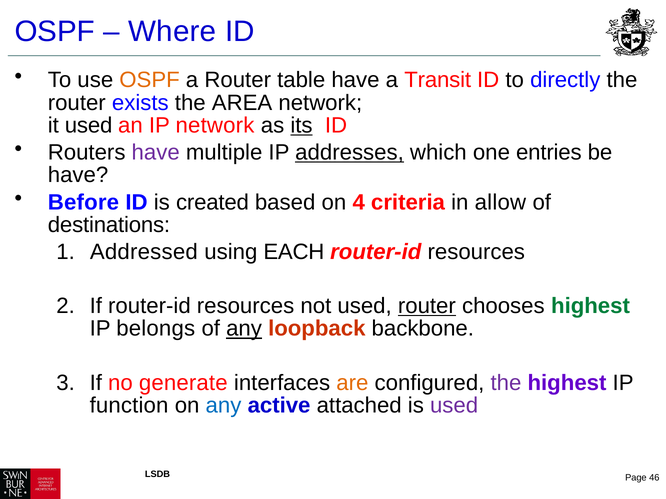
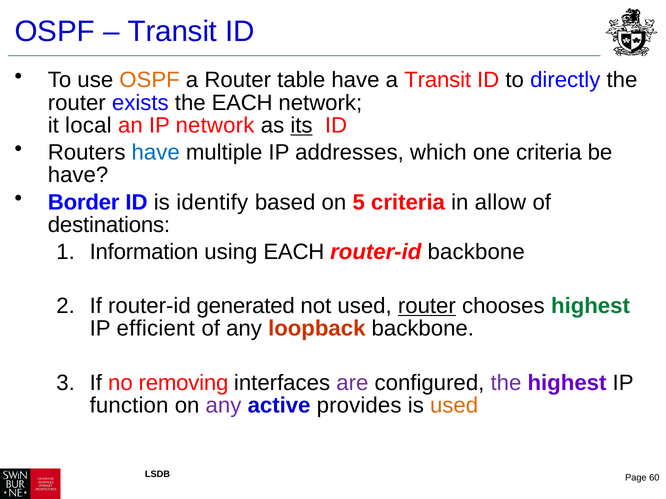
Where: Where -> Transit (173, 32)
the AREA: AREA -> EACH (242, 103)
it used: used -> local (88, 126)
have colour: purple -> blue (156, 153)
addresses underline: present -> none (350, 153)
one entries: entries -> criteria (549, 153)
Before: Before -> Border (84, 202)
created: created -> identify (212, 202)
4: 4 -> 5 (359, 202)
Addressed: Addressed -> Information (144, 252)
resources: resources -> backbone (476, 252)
If router-id resources: resources -> generated (246, 306)
belongs: belongs -> efficient (156, 329)
any underline: present -> none (244, 329)
generate: generate -> removing (183, 383)
are colour: orange -> purple (352, 383)
any colour: blue -> purple (224, 406)
attached: attached -> provides (359, 406)
used colour: purple -> orange (454, 406)
46: 46 -> 60 (654, 478)
